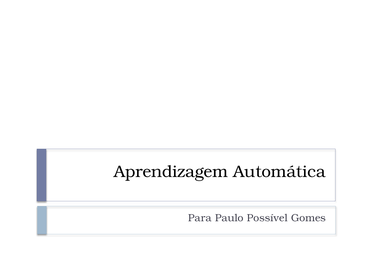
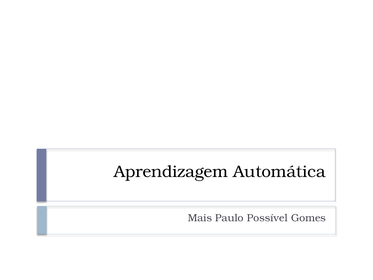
Para: Para -> Mais (200, 218)
